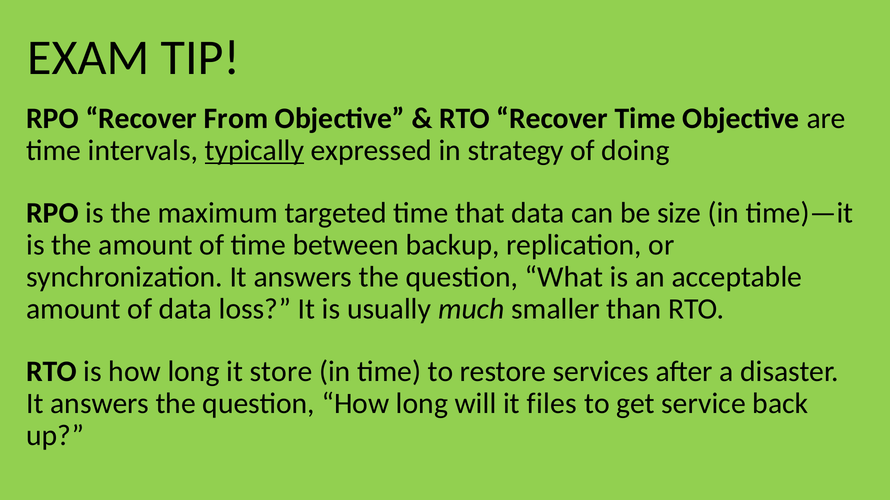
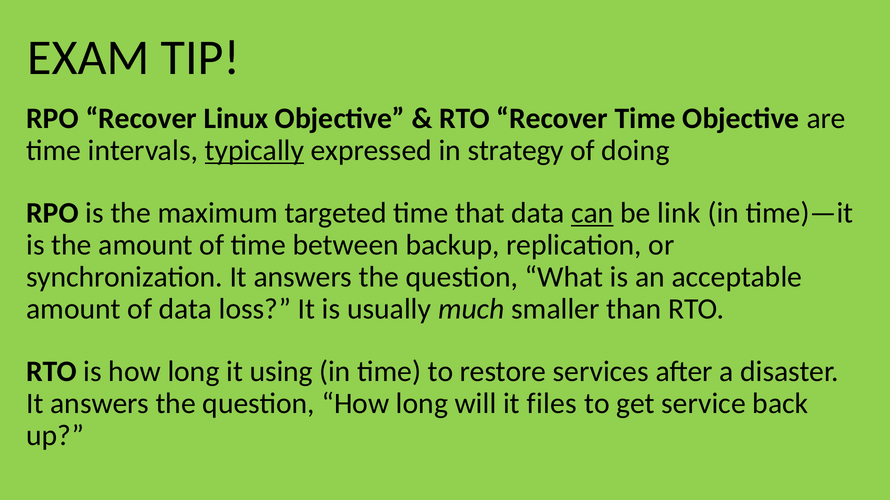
From: From -> Linux (236, 119)
can underline: none -> present (592, 213)
size: size -> link (679, 213)
store: store -> using (281, 372)
